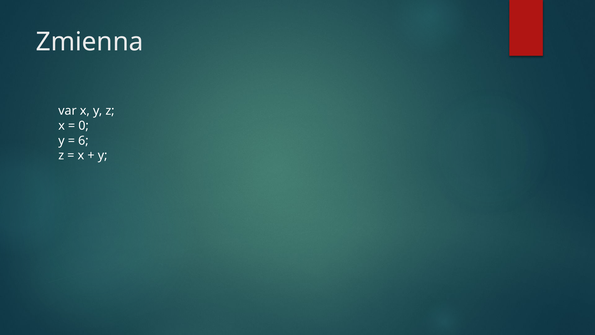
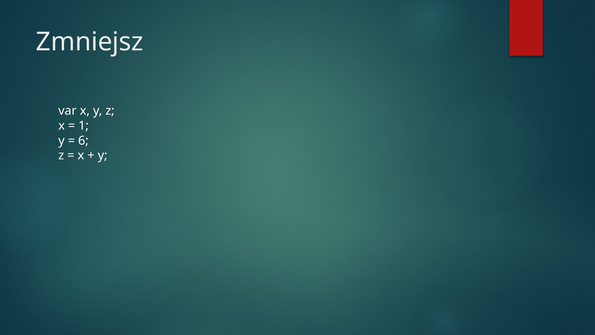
Zmienna: Zmienna -> Zmniejsz (90, 42)
0: 0 -> 1 (84, 126)
